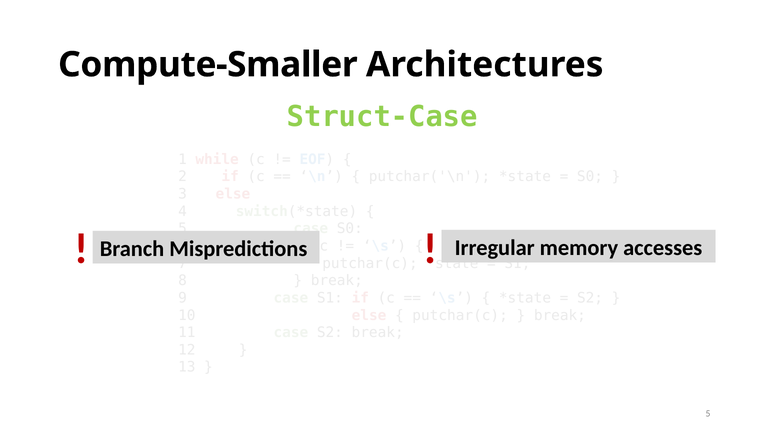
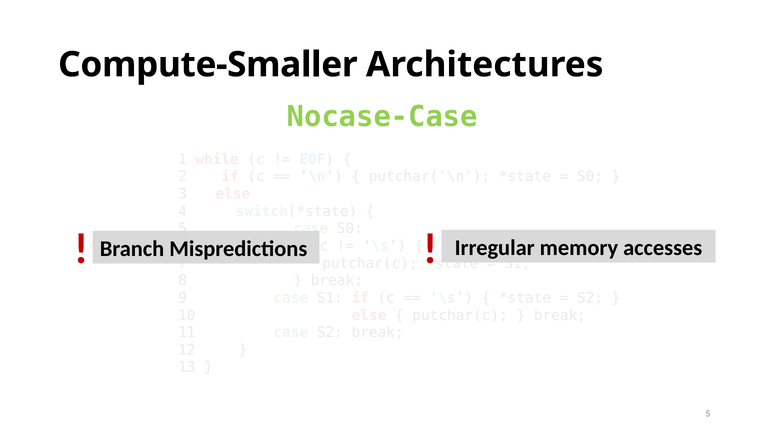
Struct-Case: Struct-Case -> Nocase-Case (382, 116)
